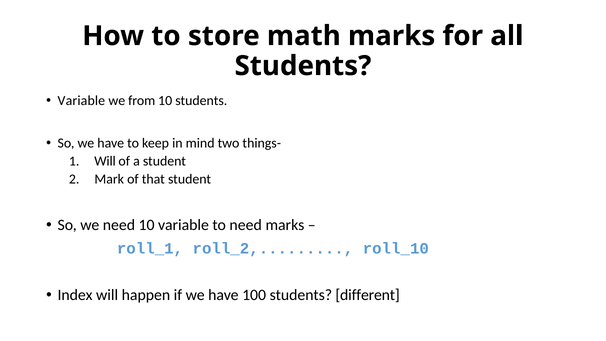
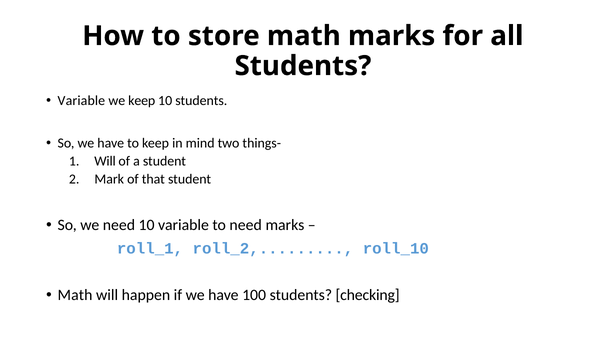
we from: from -> keep (142, 100)
Index: Index -> Math (75, 295)
different: different -> checking (368, 295)
